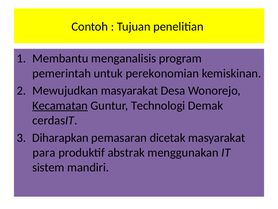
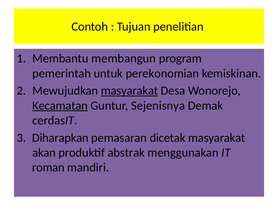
menganalisis: menganalisis -> membangun (124, 58)
masyarakat underline: none -> present (129, 90)
Technologi: Technologi -> Sejenisnya (158, 105)
para: para -> akan (44, 152)
sistem: sistem -> roman (48, 167)
